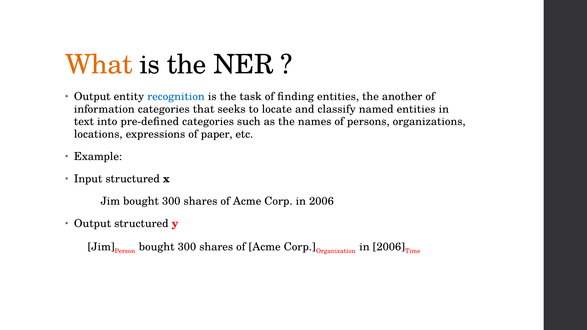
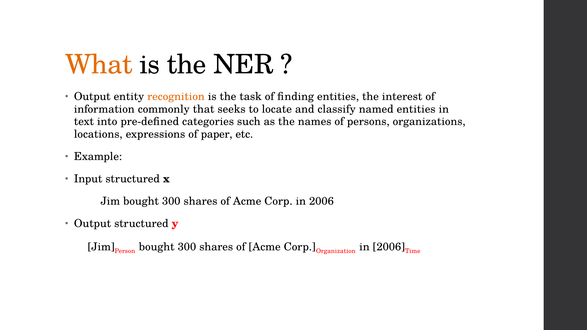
recognition colour: blue -> orange (176, 97)
another: another -> interest (402, 97)
information categories: categories -> commonly (164, 109)
